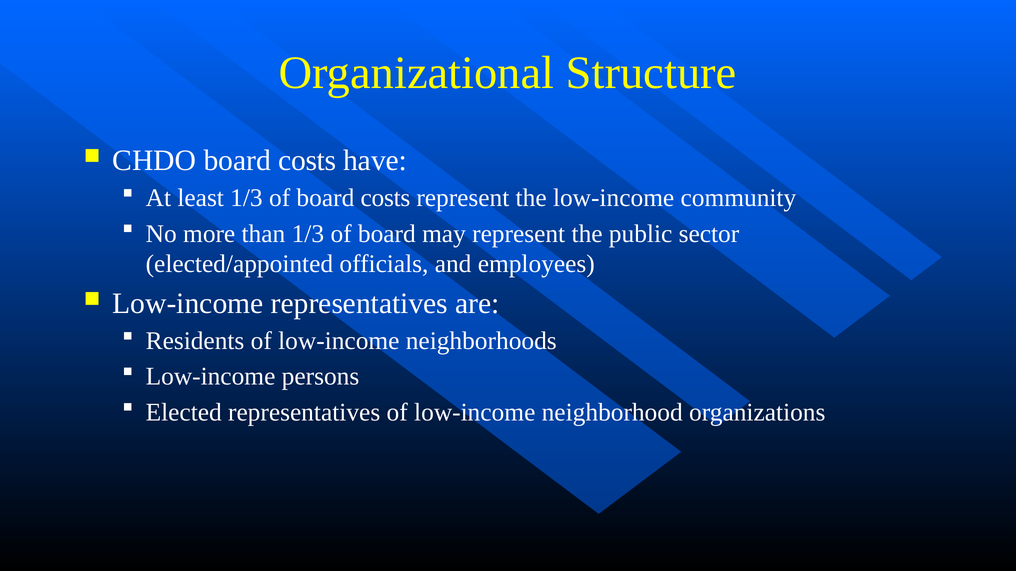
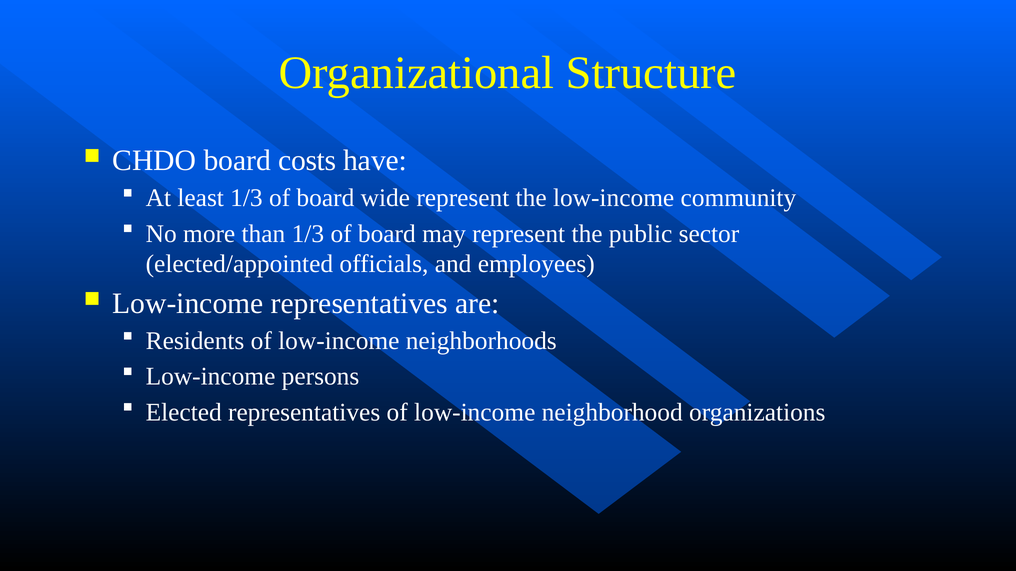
of board costs: costs -> wide (385, 198)
